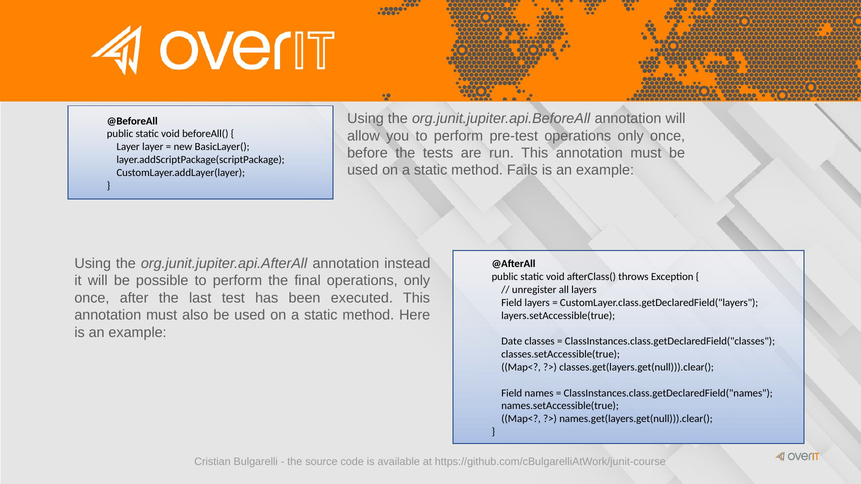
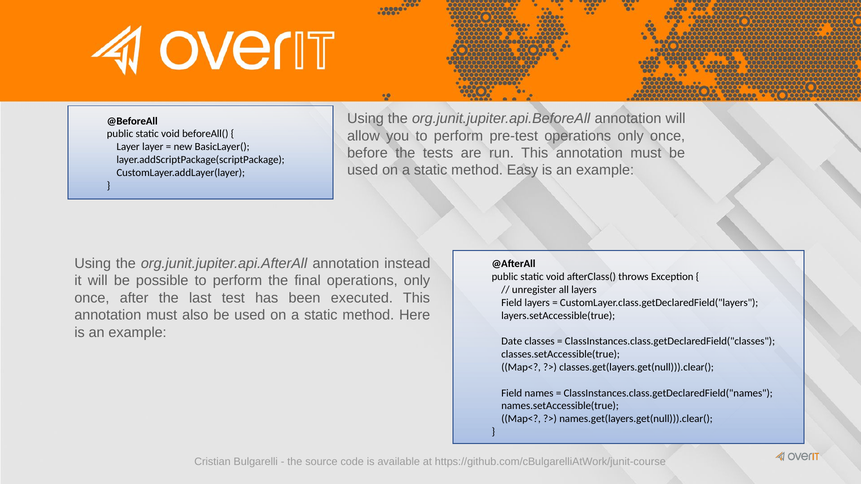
Fails: Fails -> Easy (523, 170)
